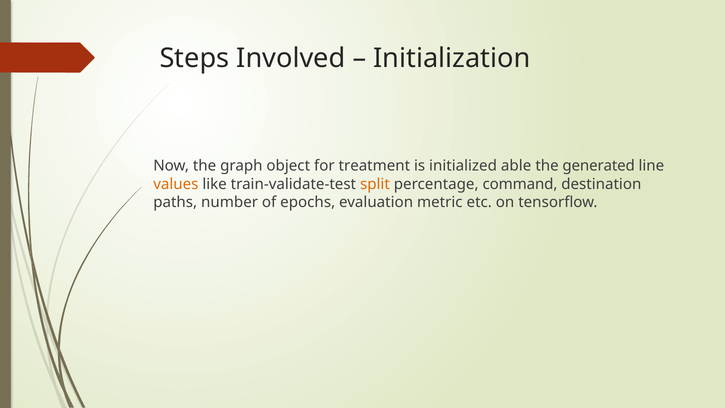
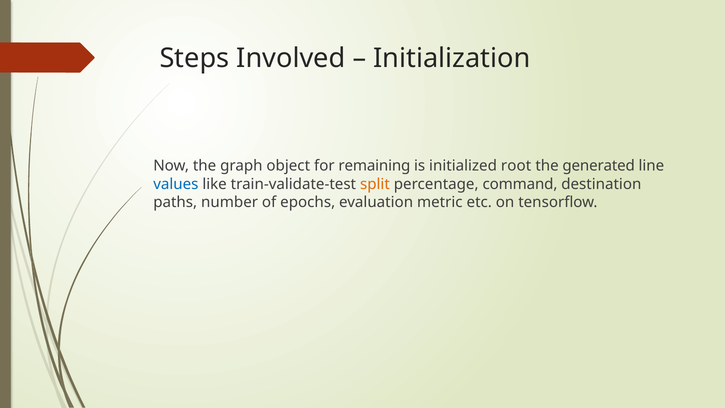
treatment: treatment -> remaining (374, 166)
able: able -> root (516, 166)
values colour: orange -> blue (176, 184)
